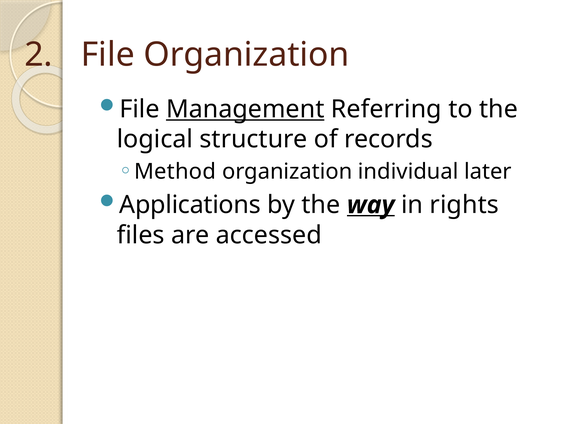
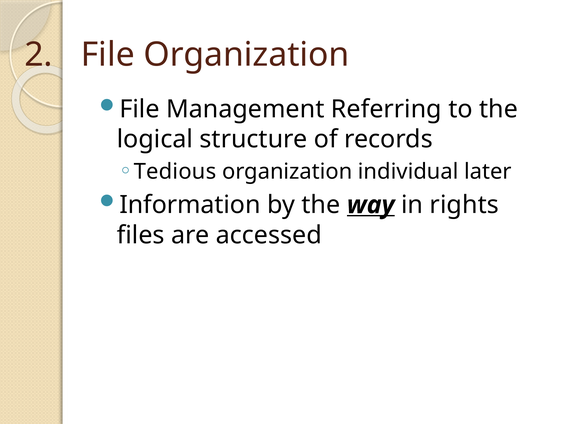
Management underline: present -> none (245, 109)
Method: Method -> Tedious (175, 172)
Applications: Applications -> Information (190, 205)
